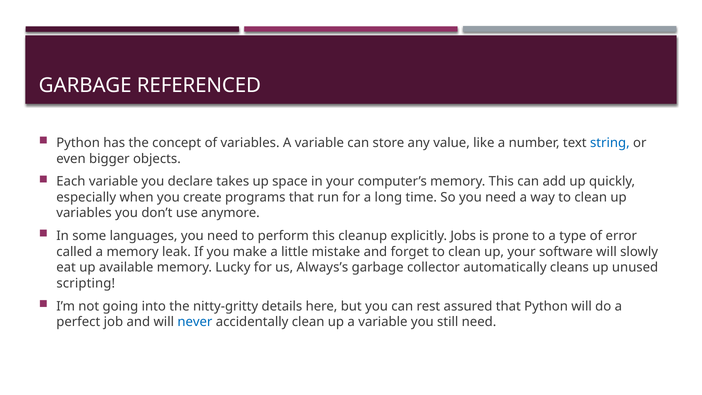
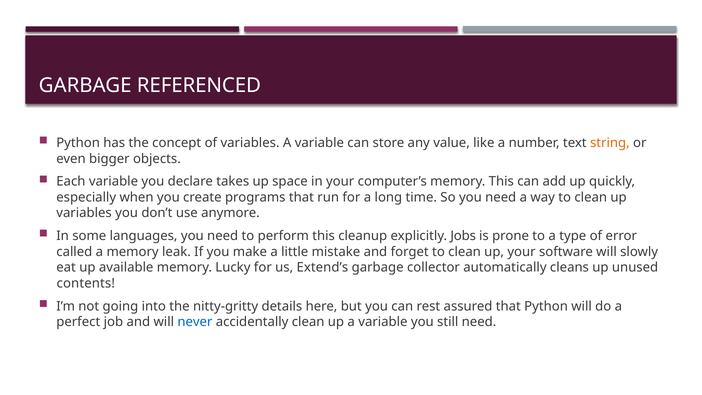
string colour: blue -> orange (610, 143)
Always’s: Always’s -> Extend’s (322, 267)
scripting: scripting -> contents (86, 283)
